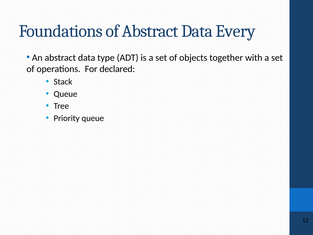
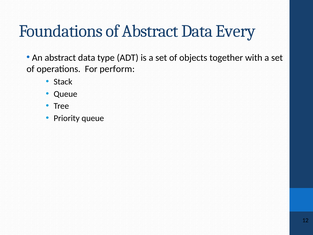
declared: declared -> perform (117, 69)
